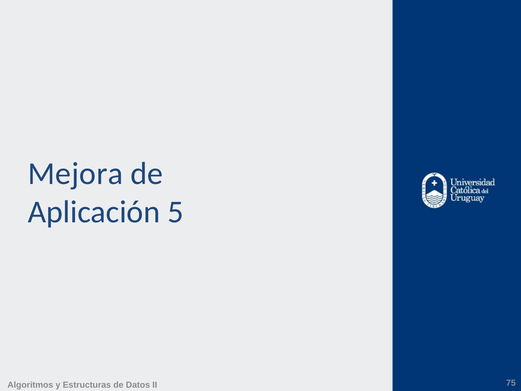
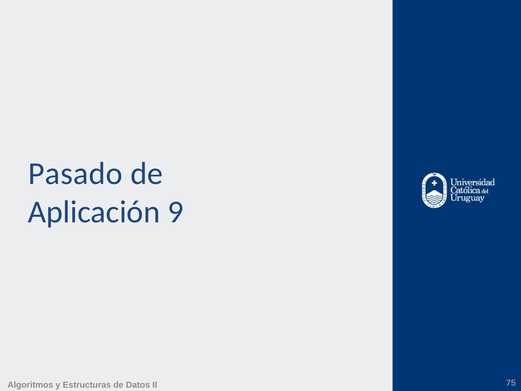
Mejora: Mejora -> Pasado (75, 174)
5: 5 -> 9 (175, 212)
